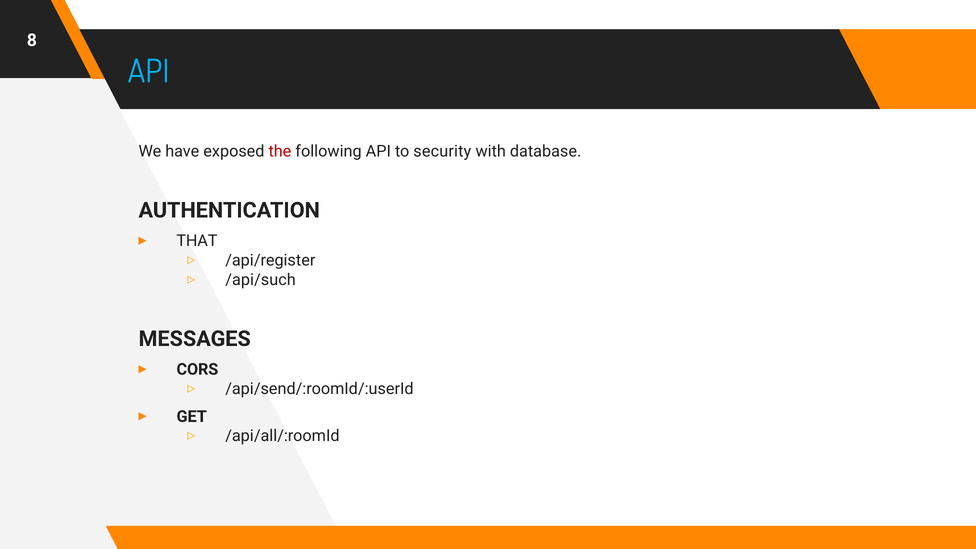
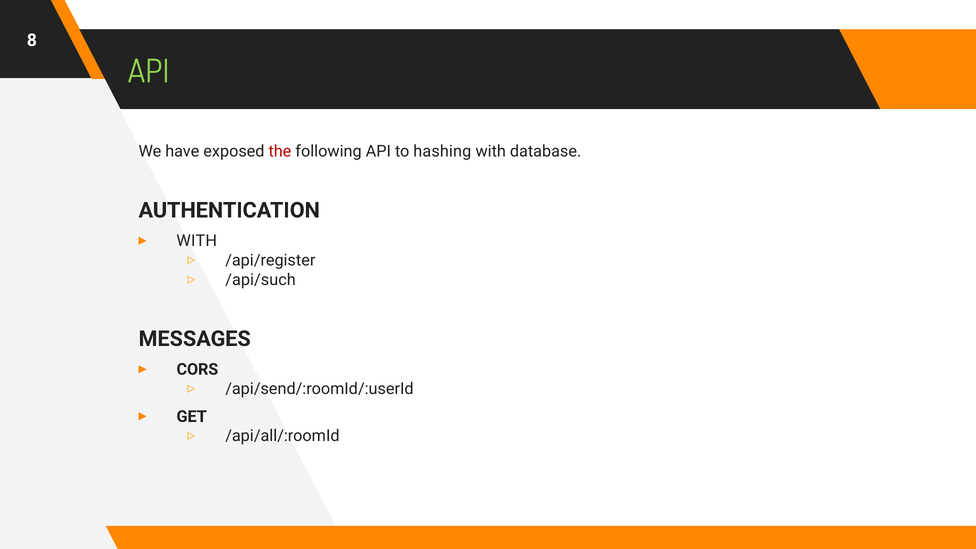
API colour: light blue -> light green (149, 72)
security: security -> hashing (442, 151)
THAT: THAT -> WITH (197, 241)
